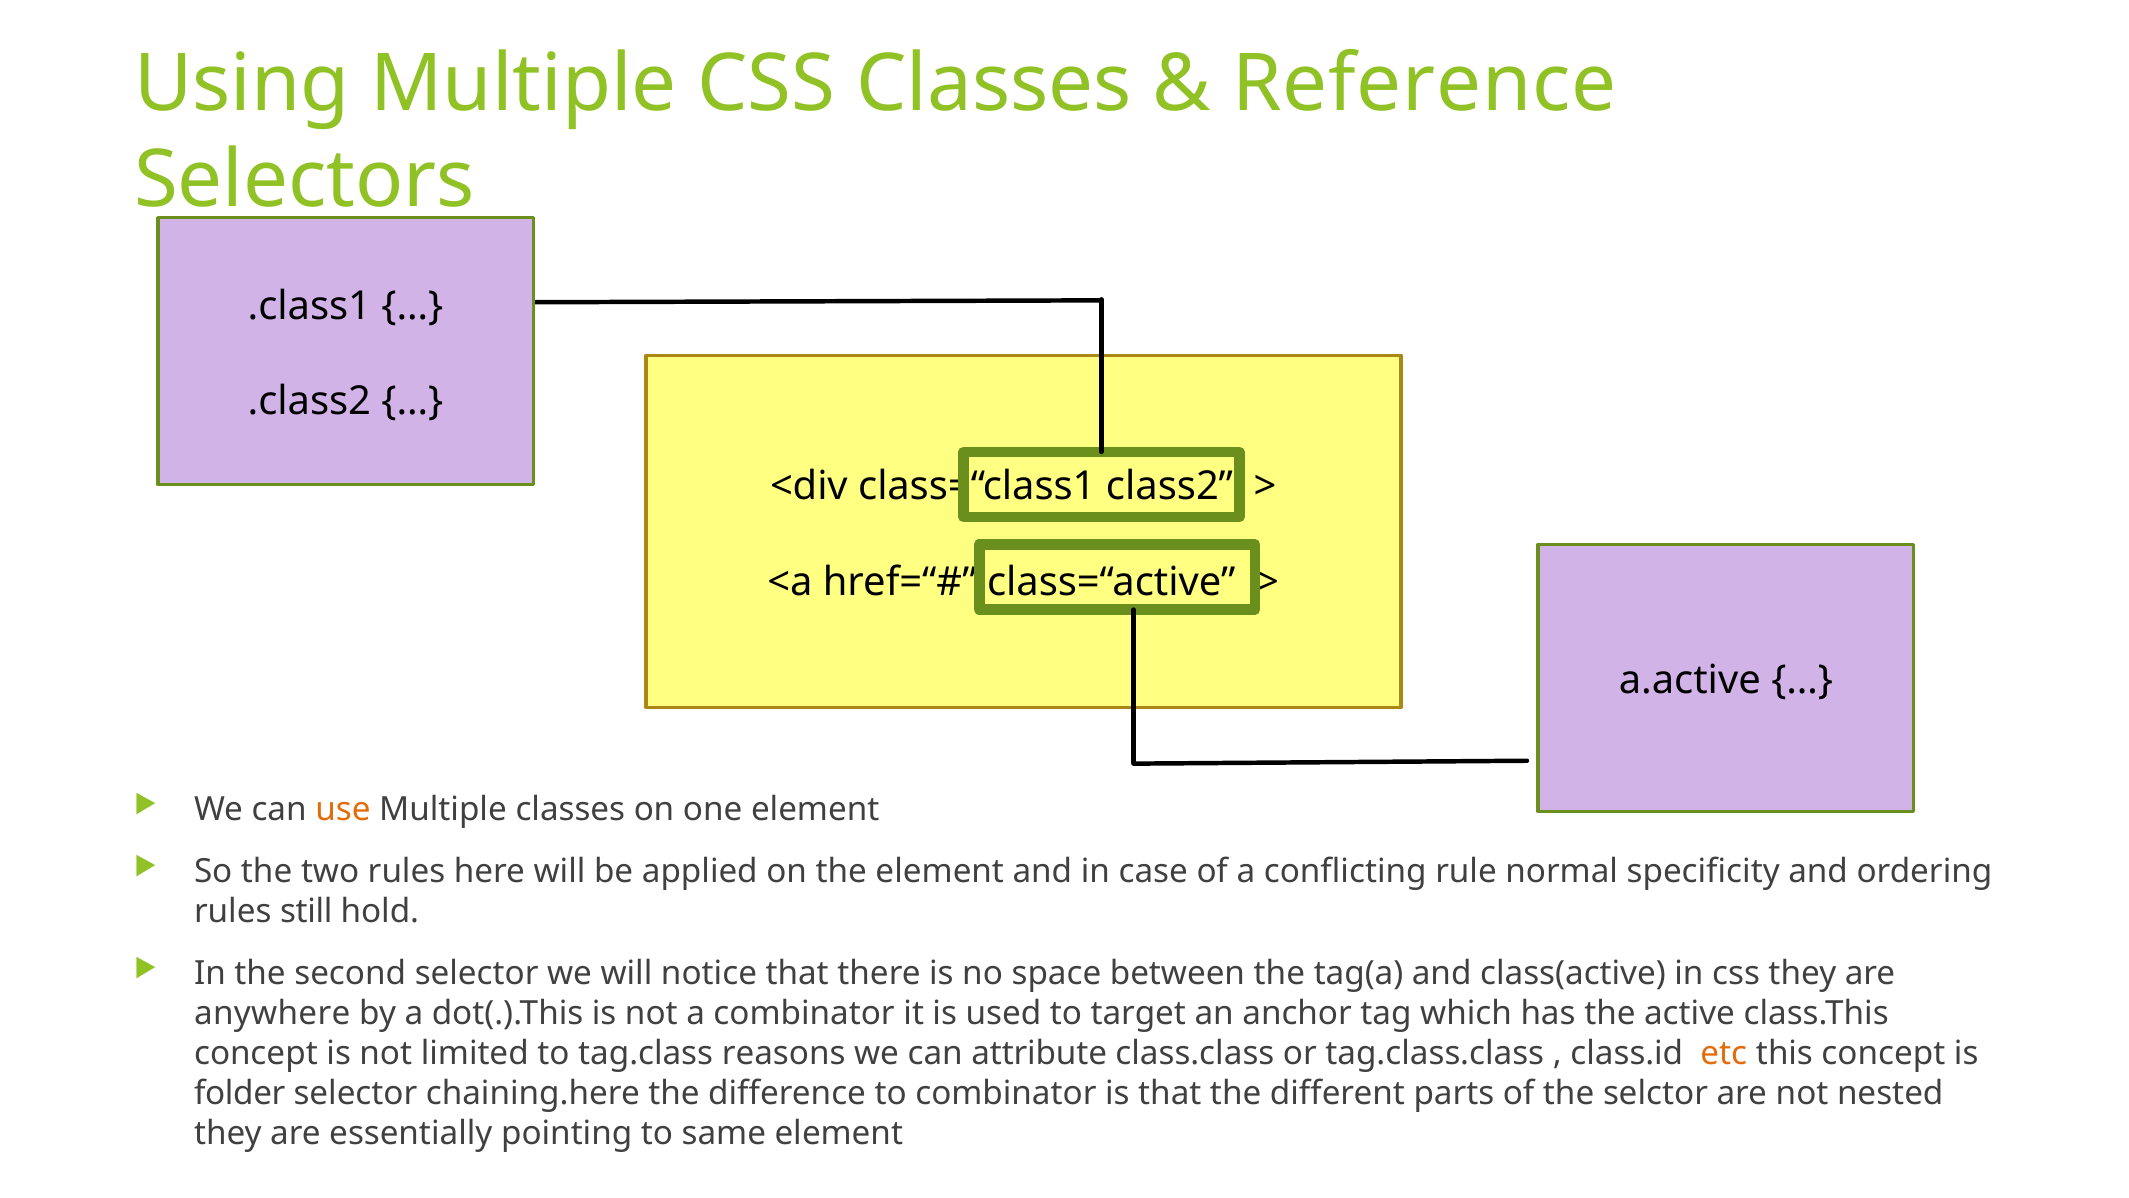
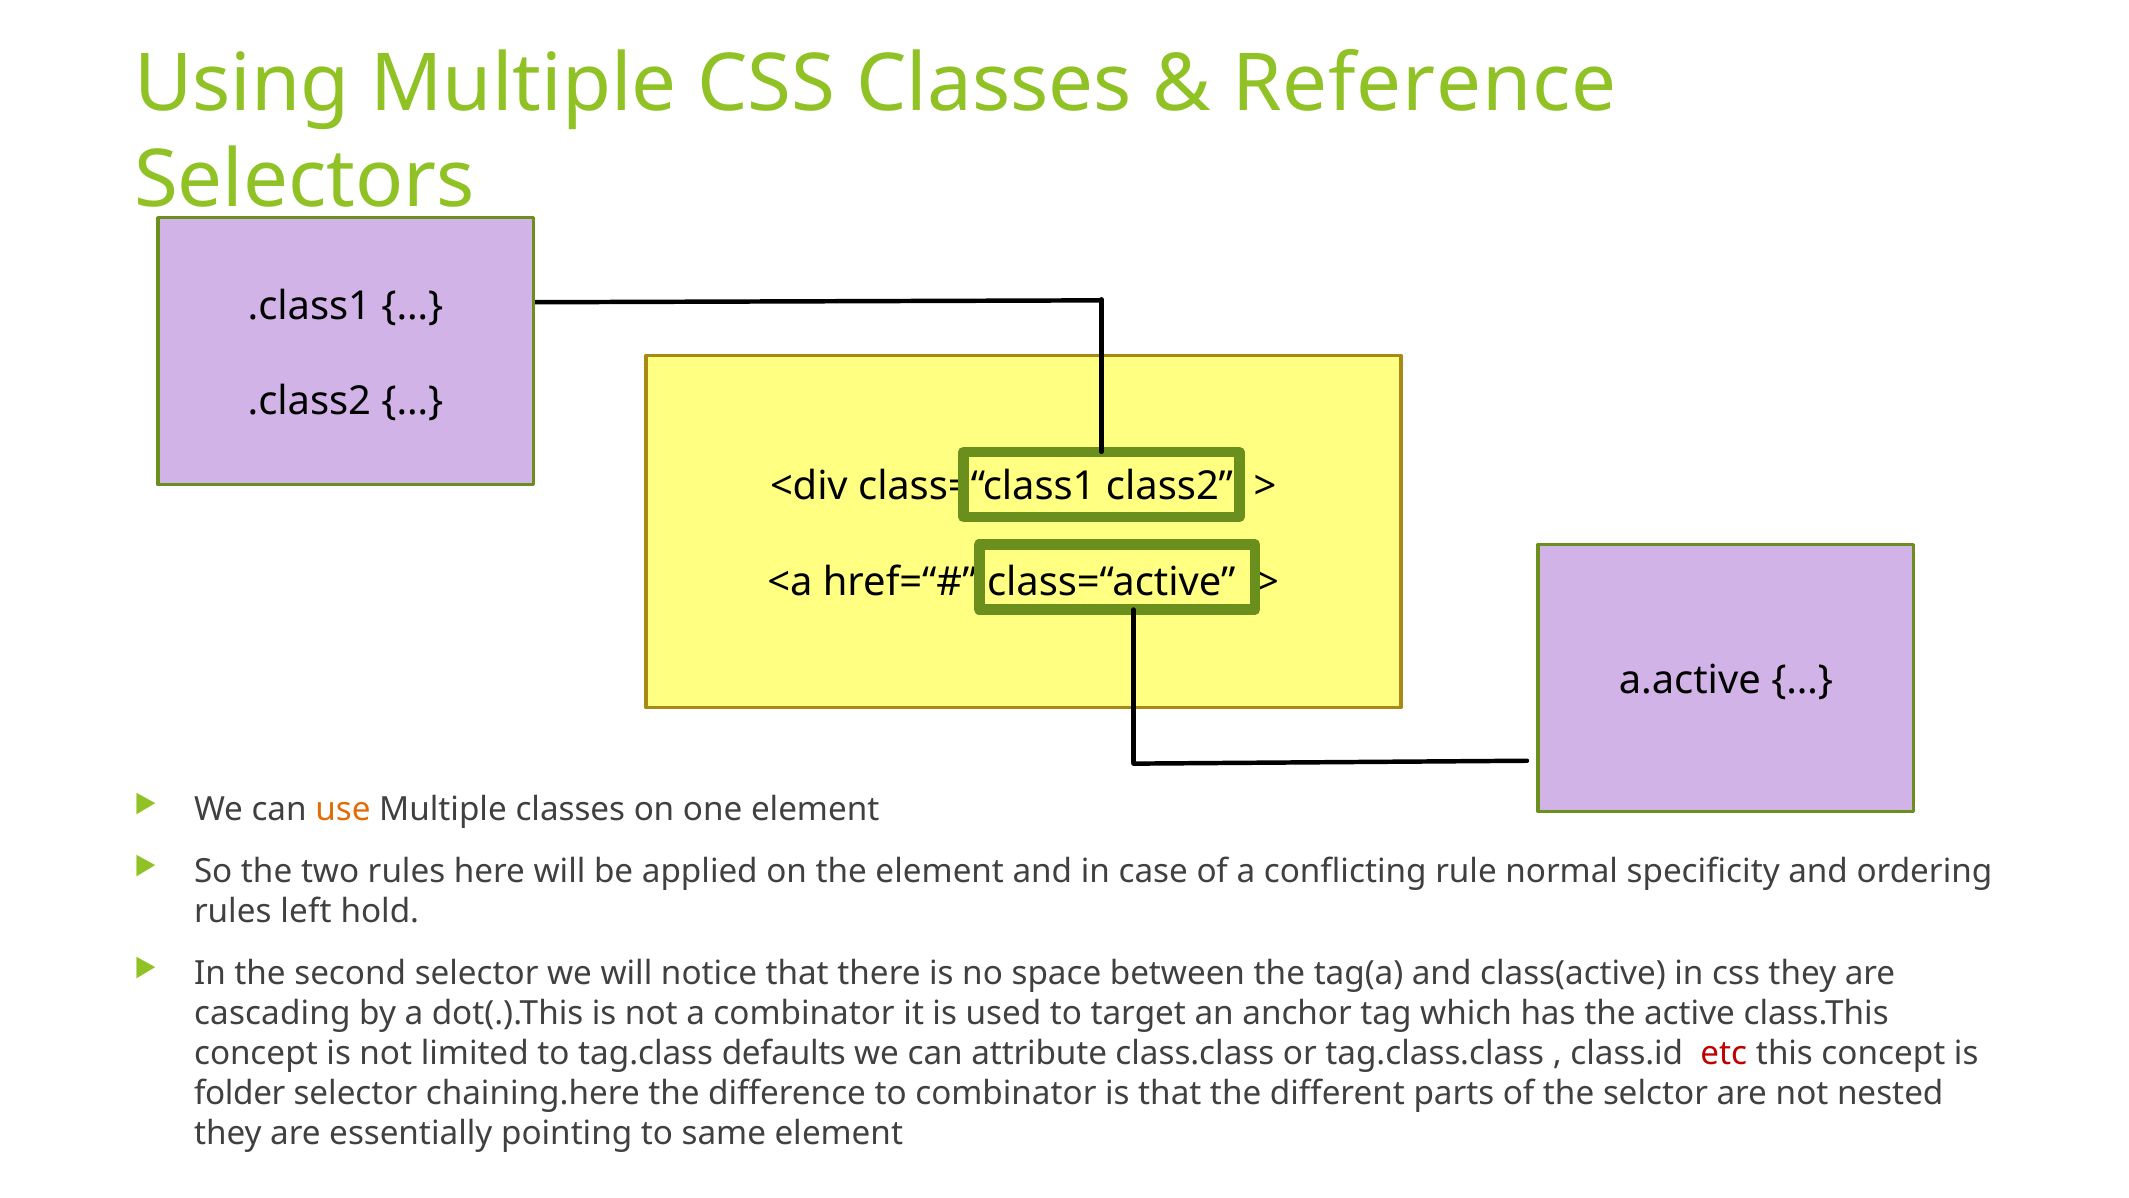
still: still -> left (306, 911)
anywhere: anywhere -> cascading (272, 1013)
reasons: reasons -> defaults (784, 1053)
etc colour: orange -> red (1724, 1053)
